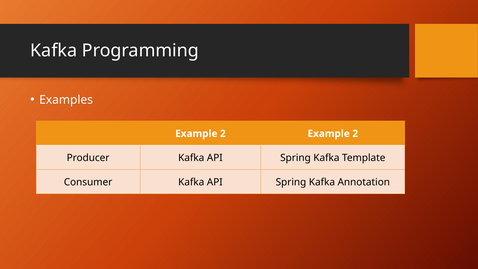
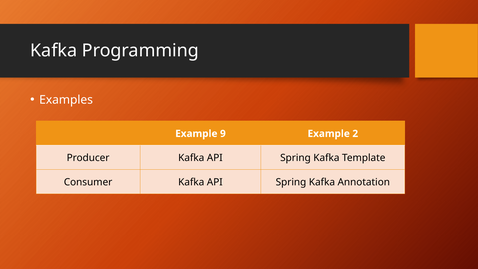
2: 2 -> 9 (223, 134)
